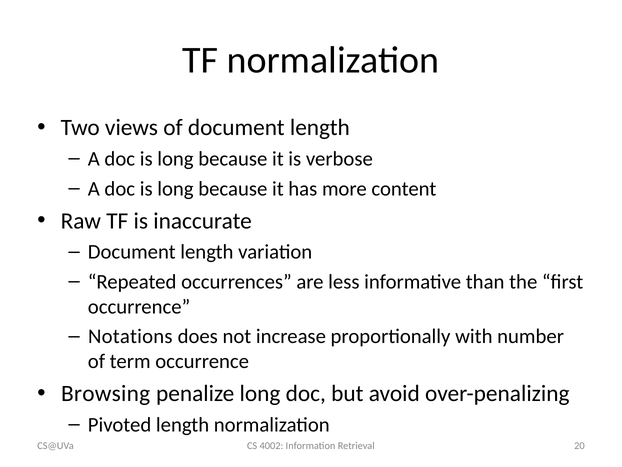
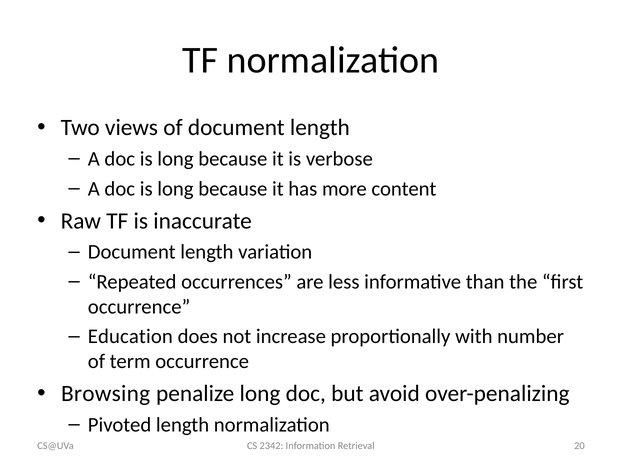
Notations: Notations -> Education (130, 336)
4002: 4002 -> 2342 (271, 445)
